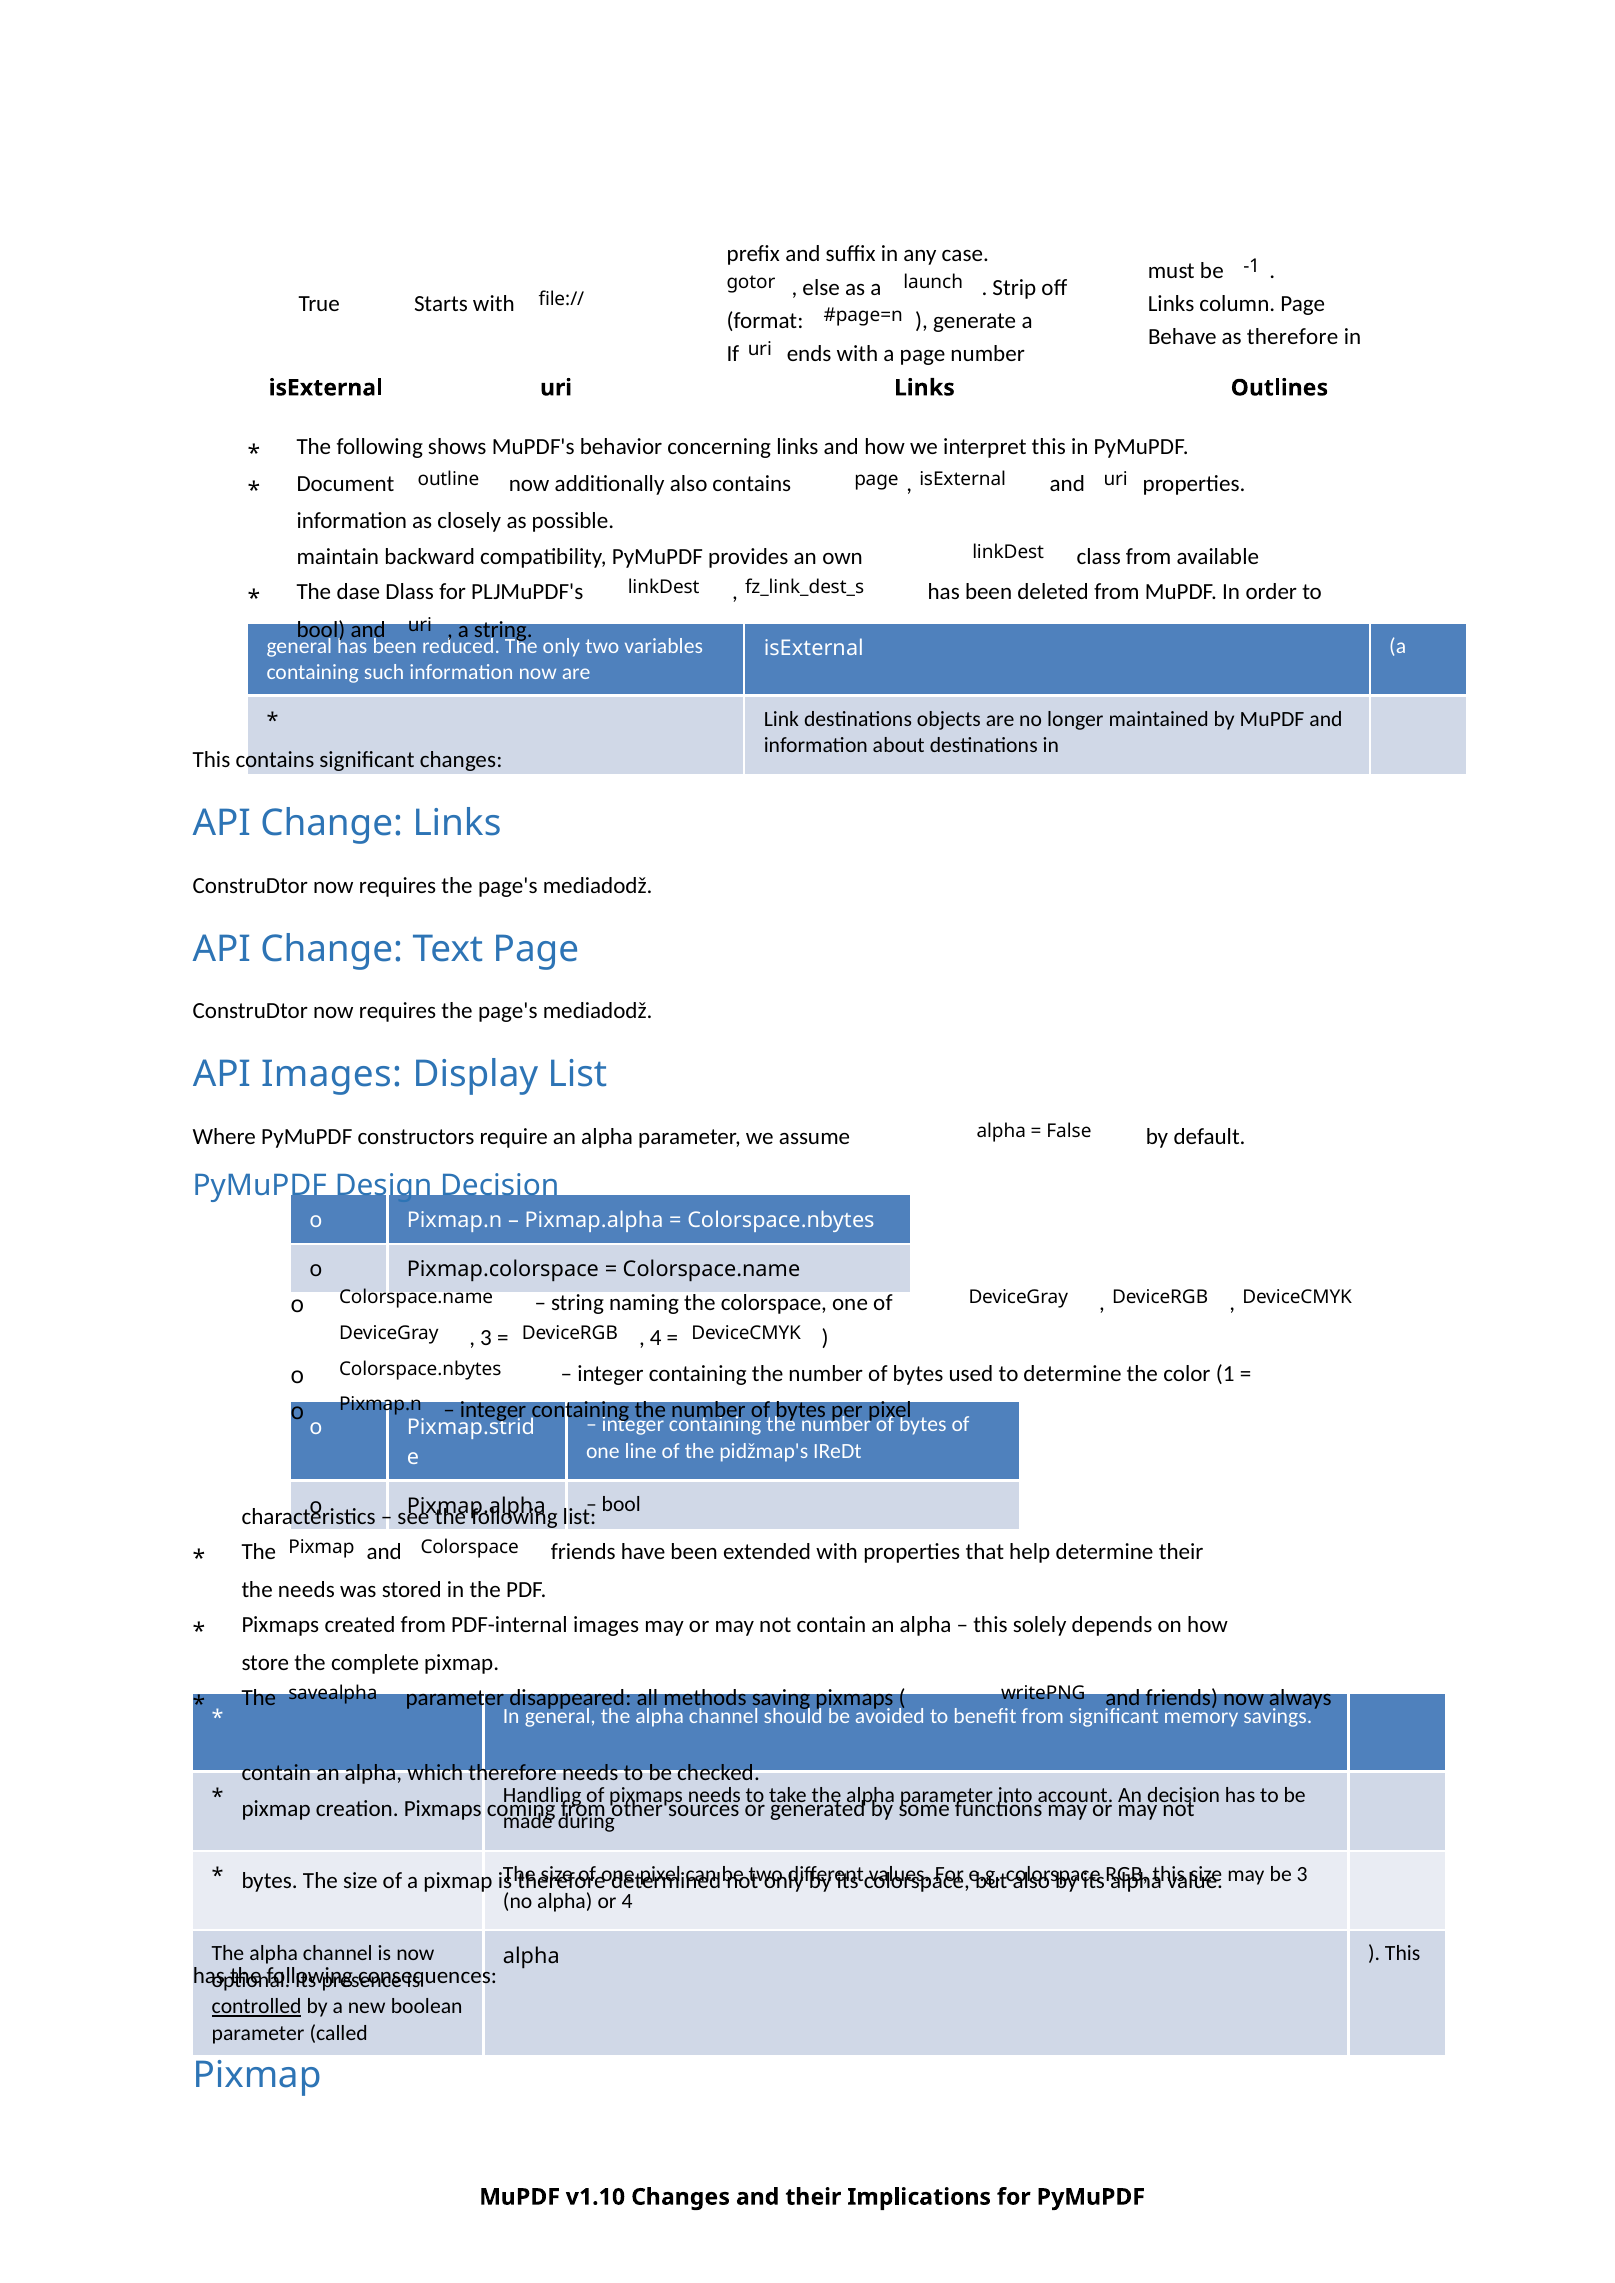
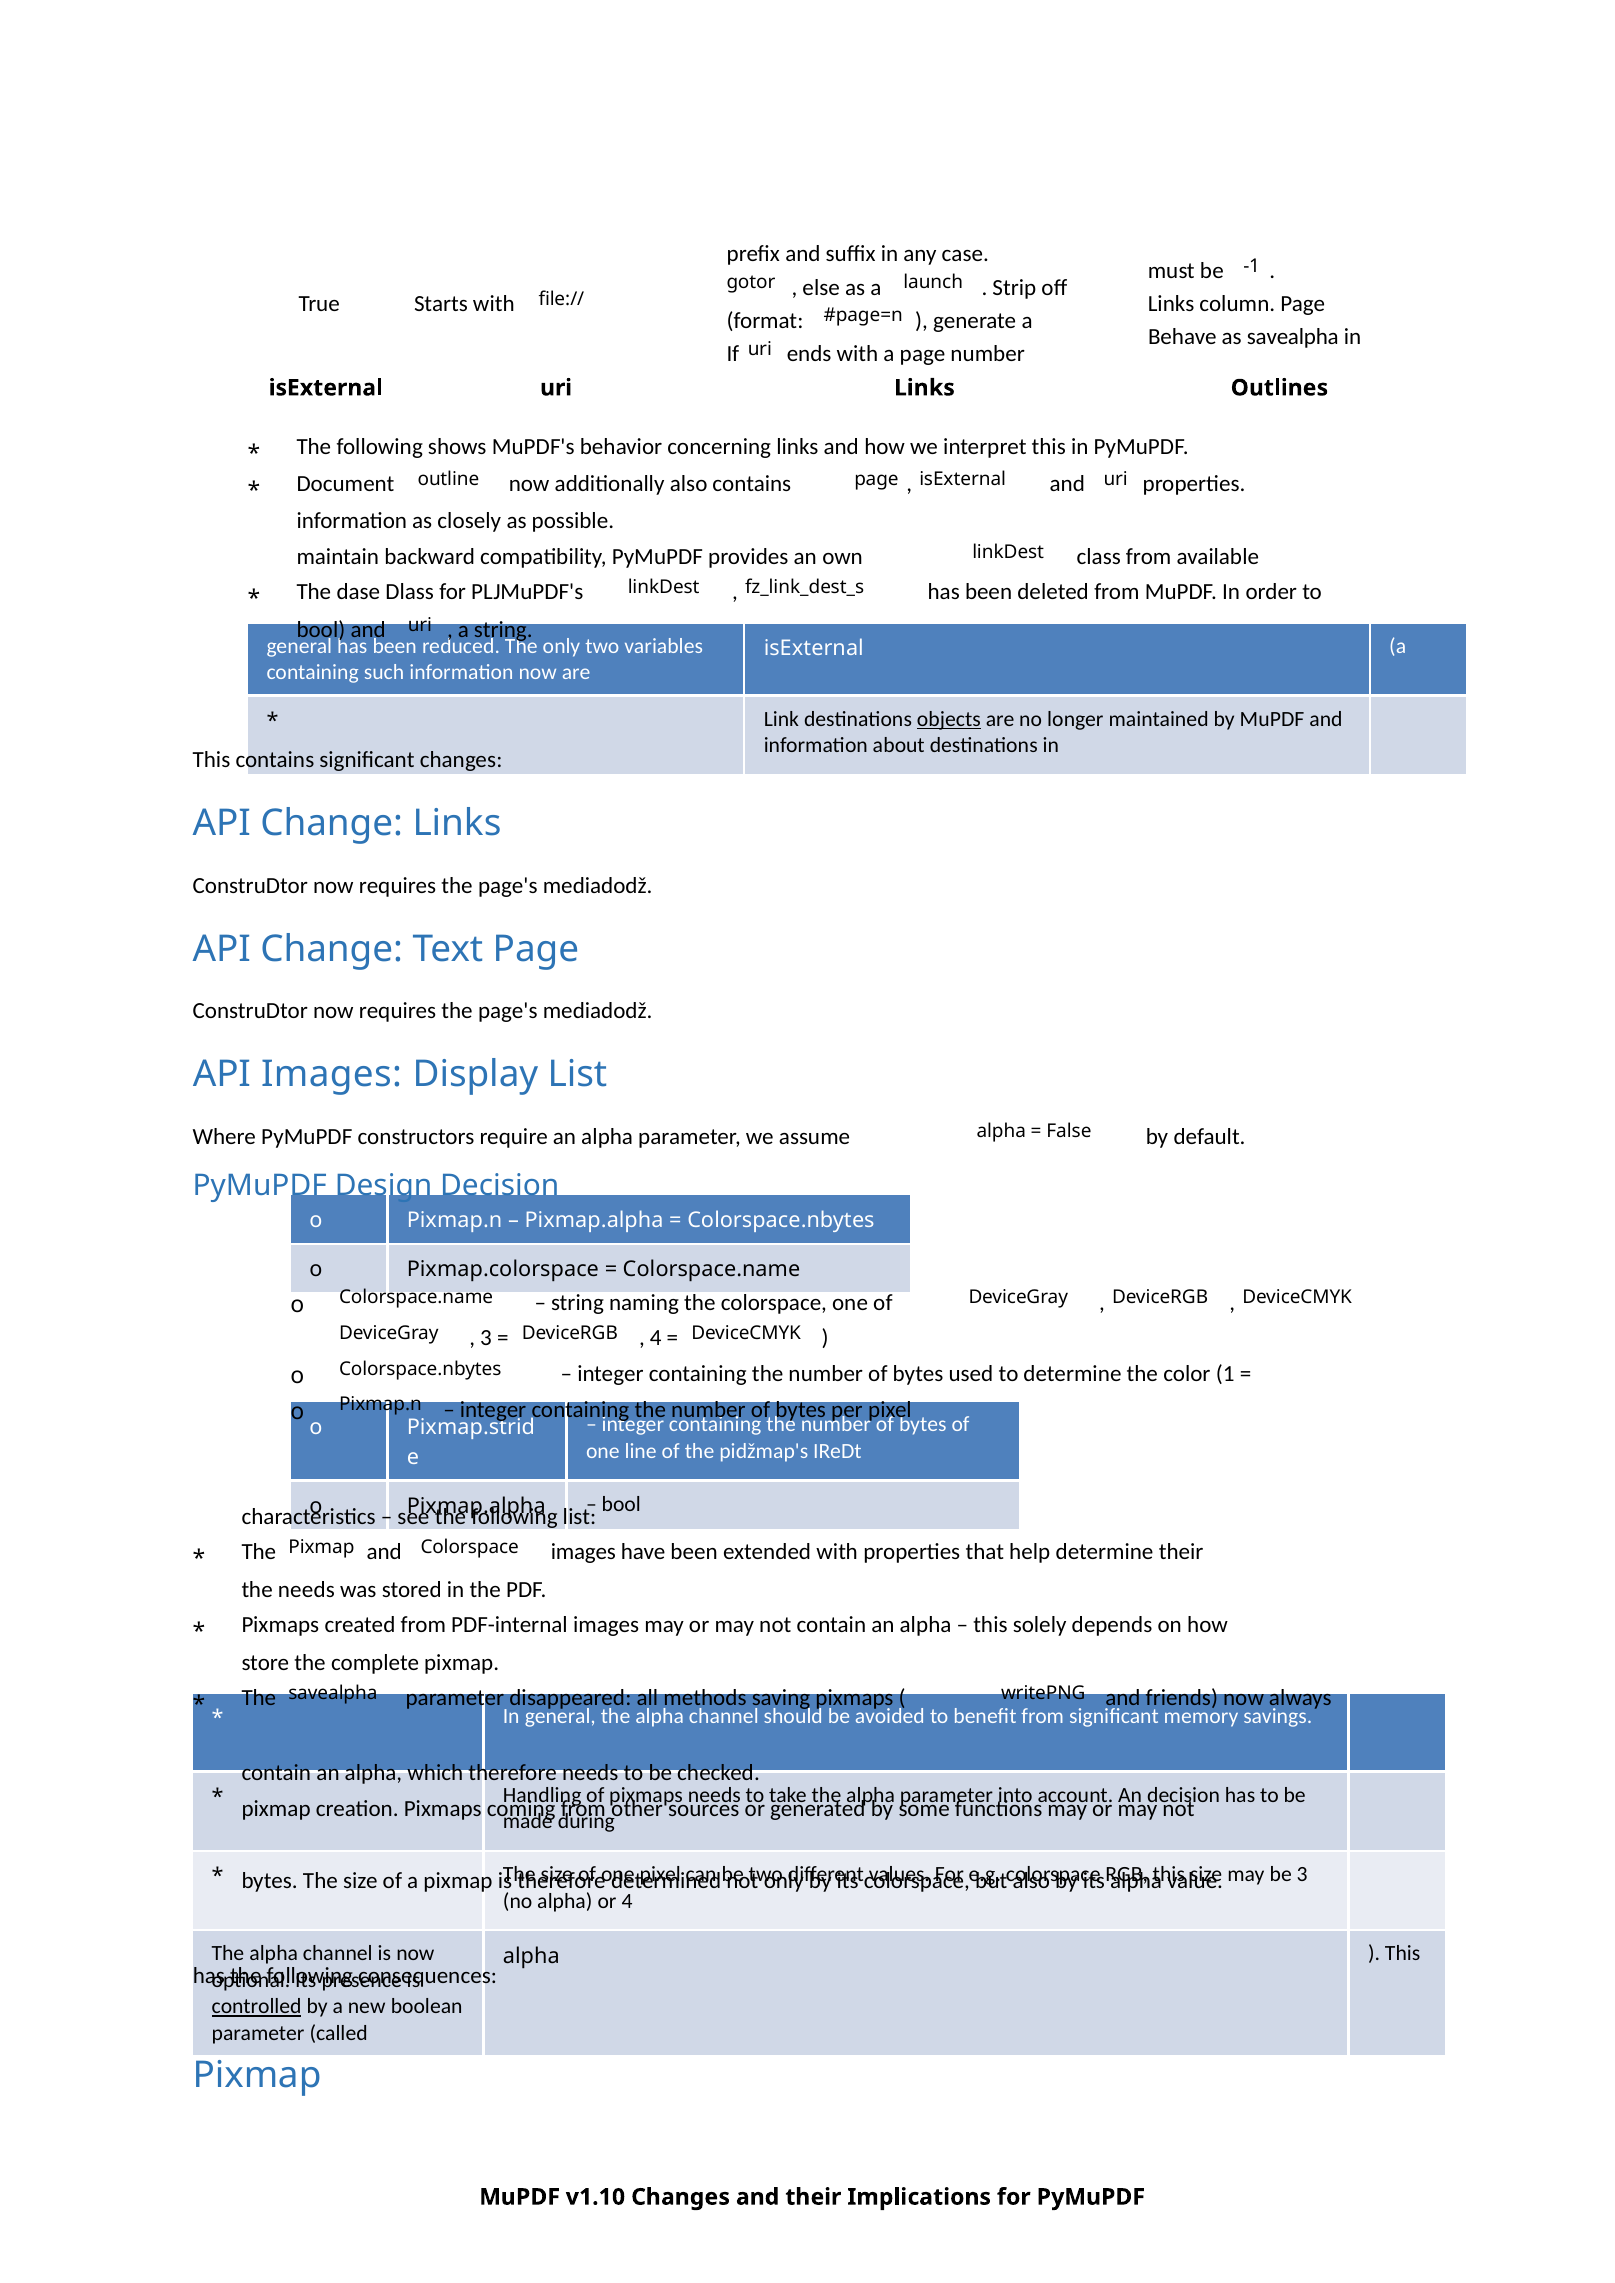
as therefore: therefore -> savealpha (1293, 337)
objects underline: none -> present (949, 719)
The and friends: friends -> images (583, 1553)
